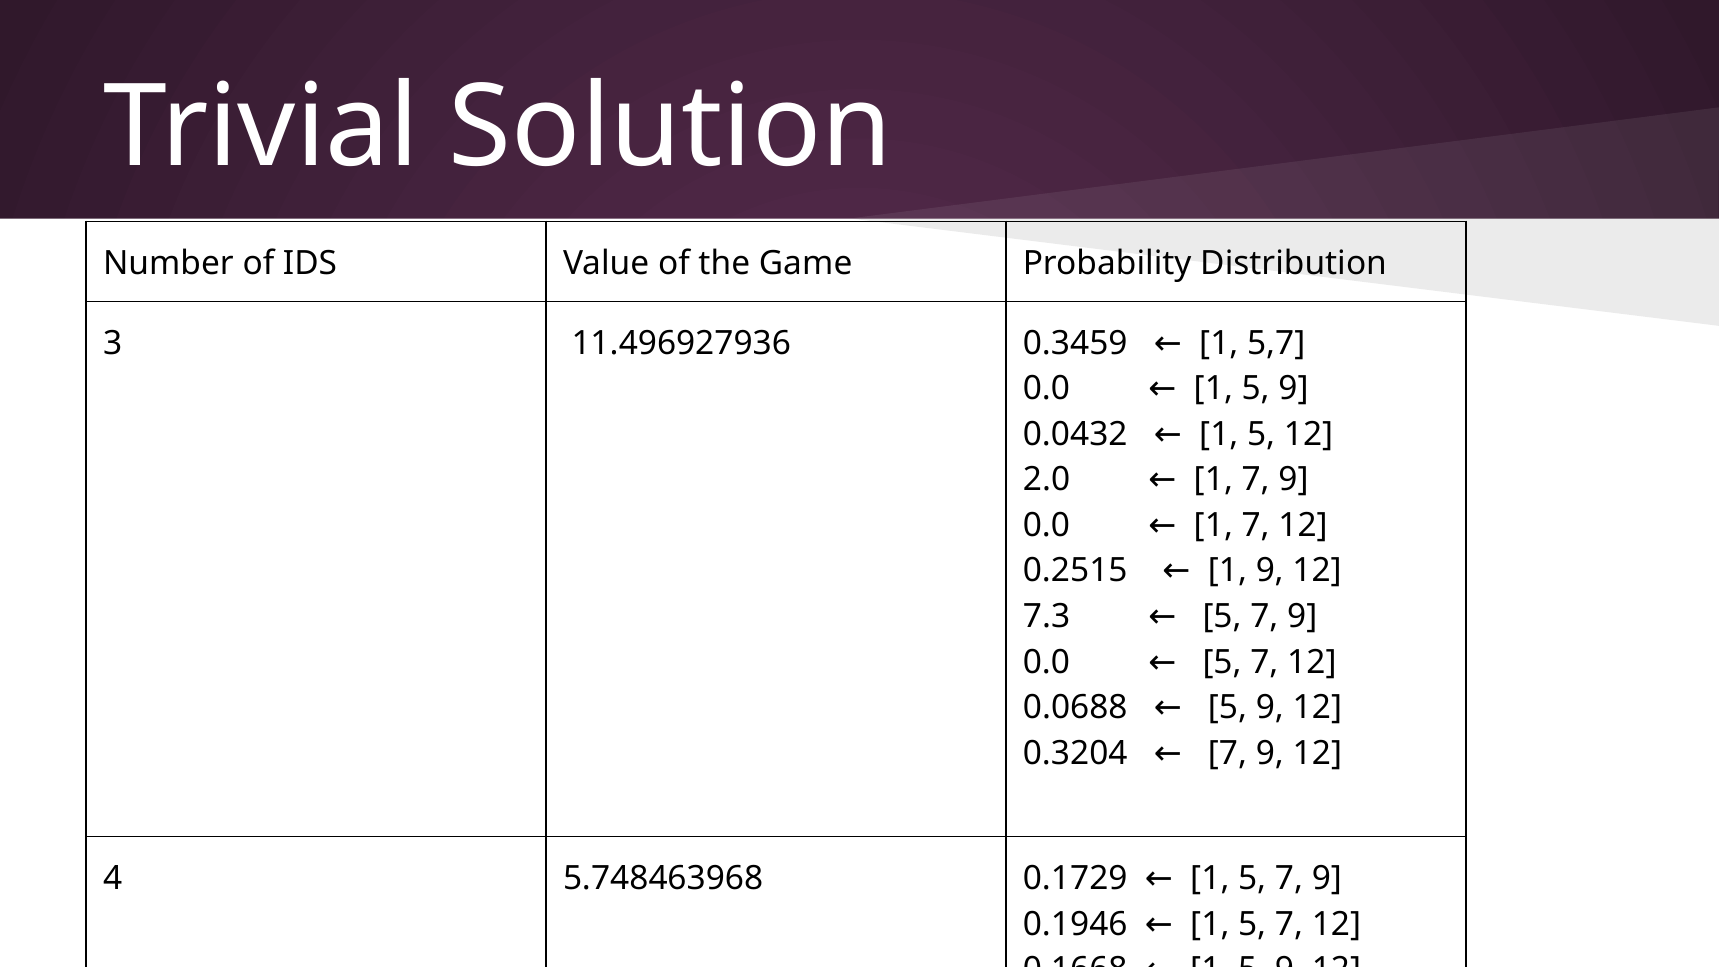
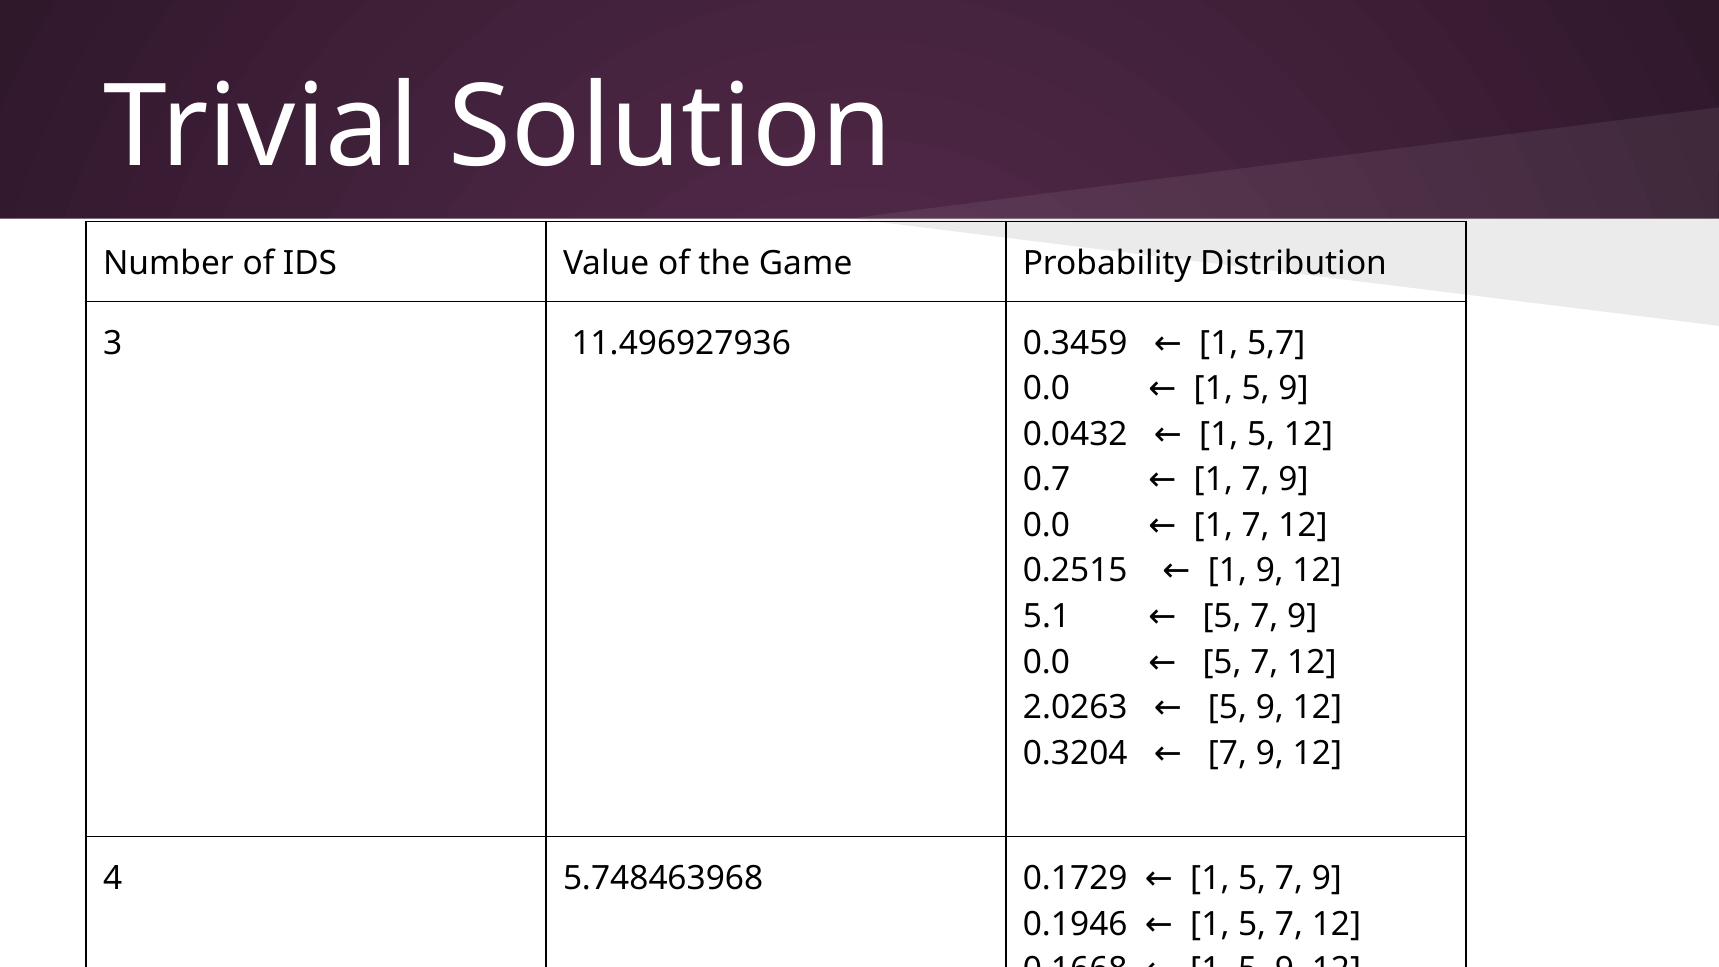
2.0: 2.0 -> 0.7 (1047, 480)
7.3: 7.3 -> 5.1 (1047, 616)
0.0688: 0.0688 -> 2.0263 (1075, 708)
